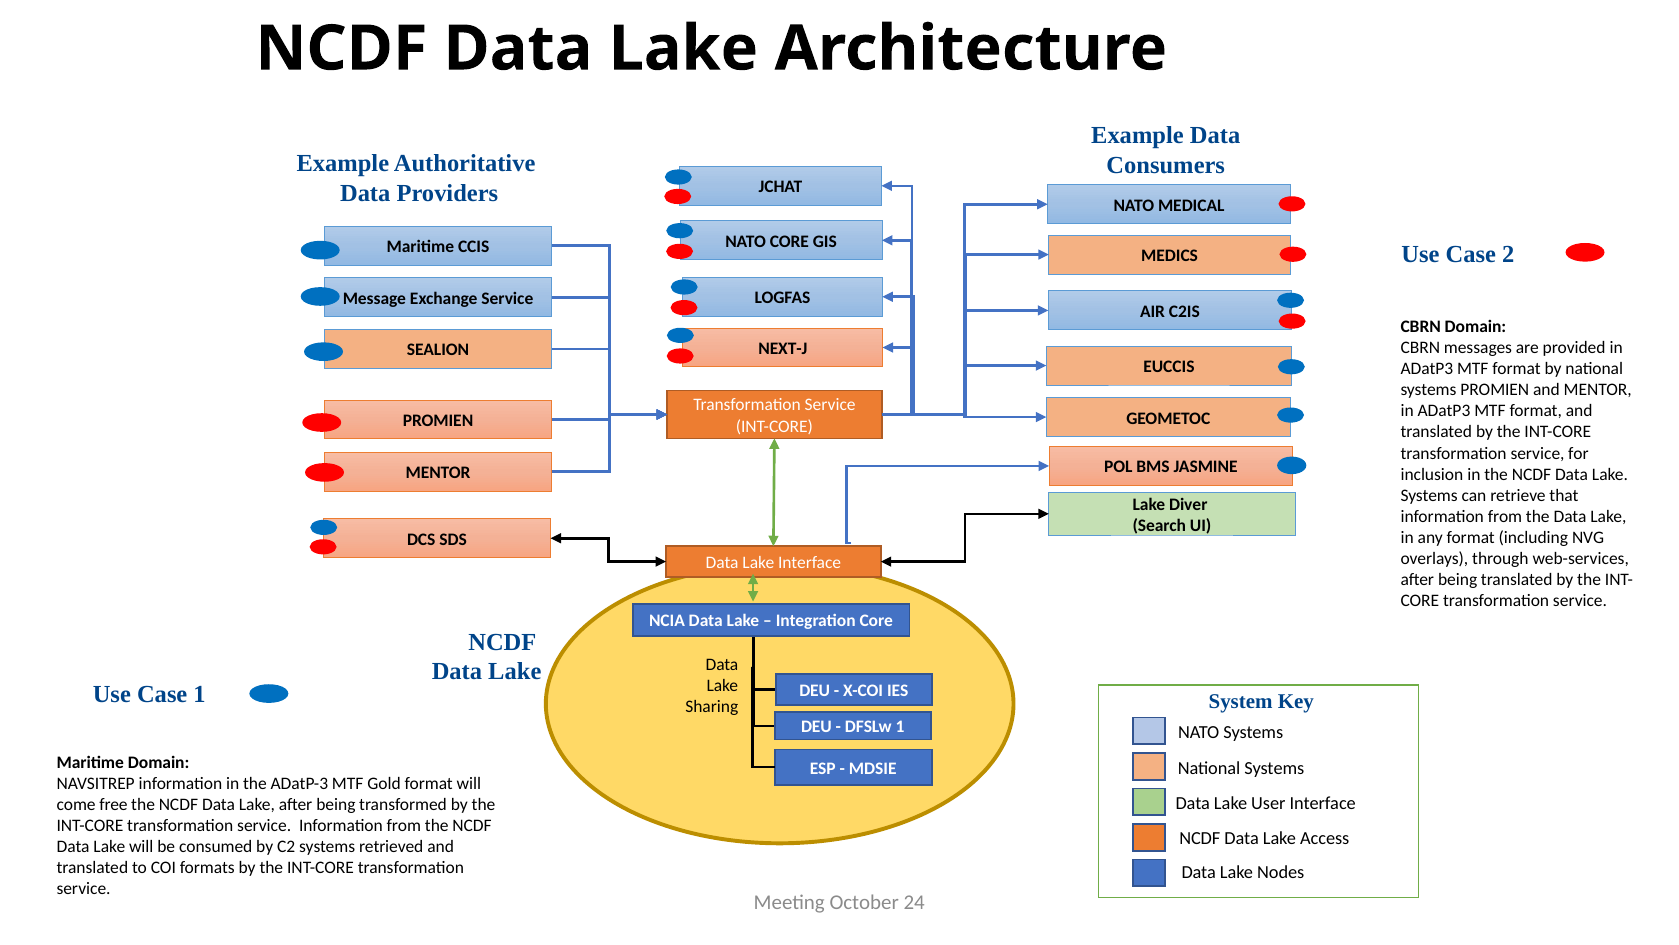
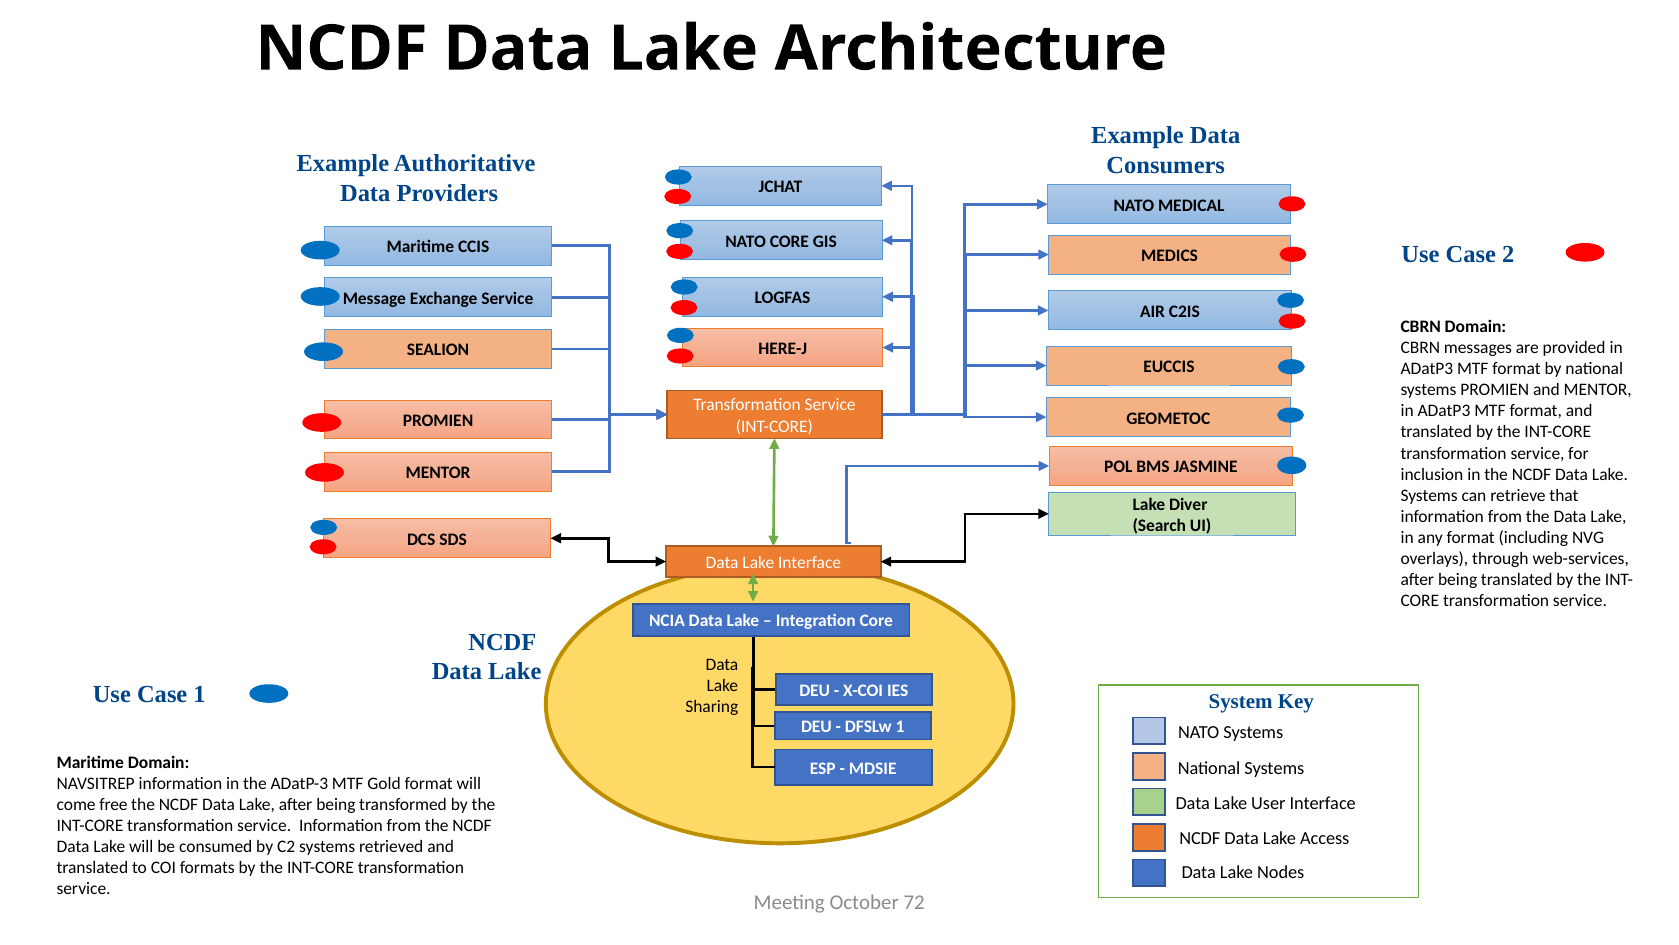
NEXT-J: NEXT-J -> HERE-J (783, 348)
24: 24 -> 72 (914, 902)
